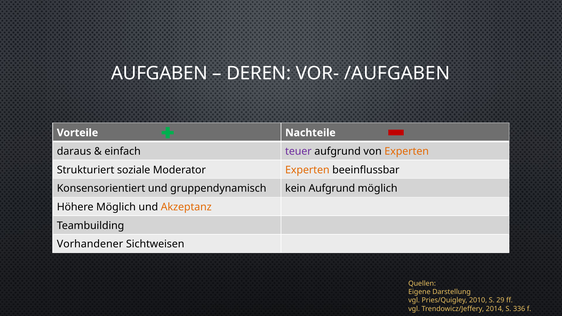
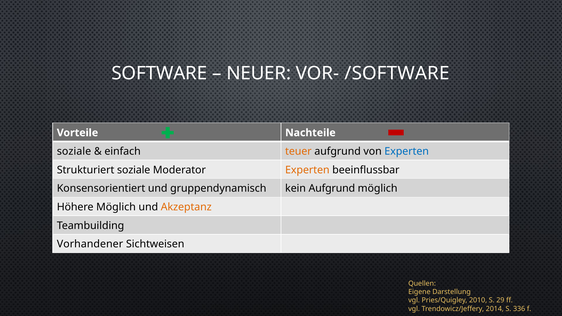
AUFGABEN: AUFGABEN -> SOFTWARE (159, 73)
DEREN: DEREN -> NEUER (259, 73)
/AUFGABEN: /AUFGABEN -> /SOFTWARE (397, 73)
daraus: daraus -> soziale (74, 151)
teuer colour: purple -> orange (298, 151)
Experten colour: orange -> blue (407, 151)
